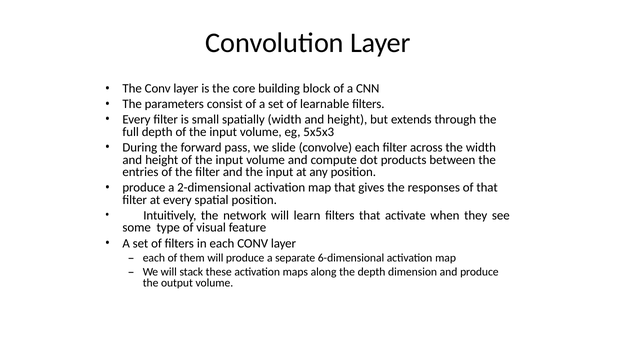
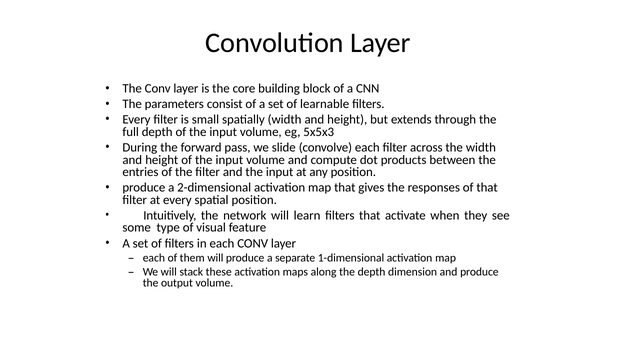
6-dimensional: 6-dimensional -> 1-dimensional (351, 258)
